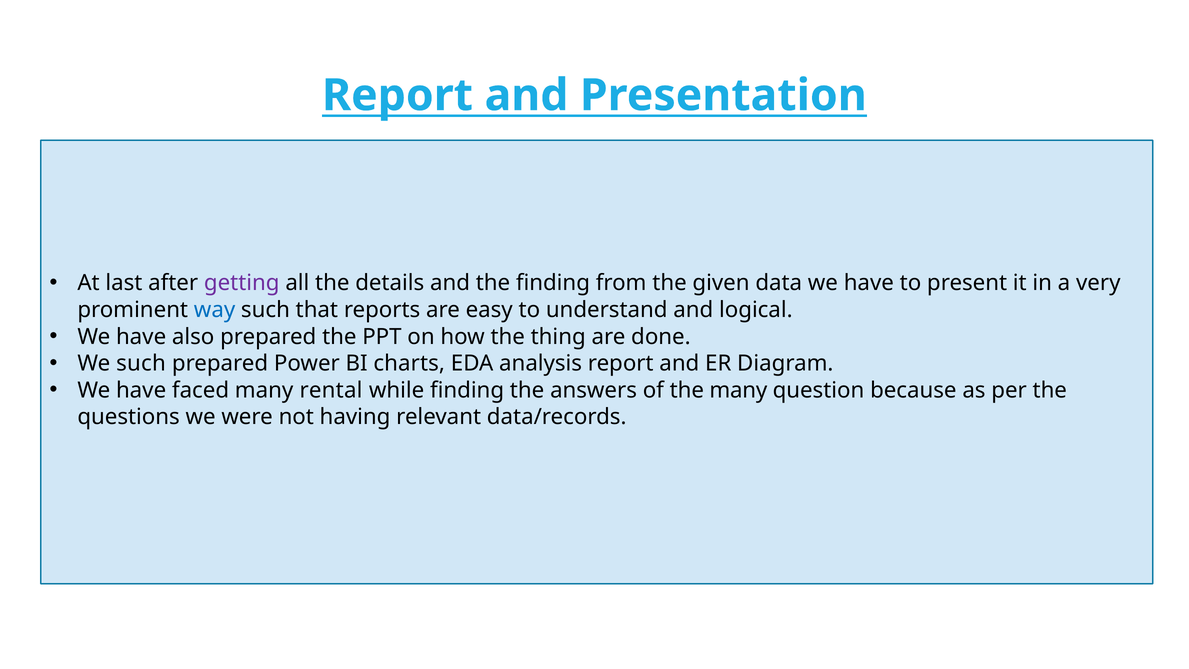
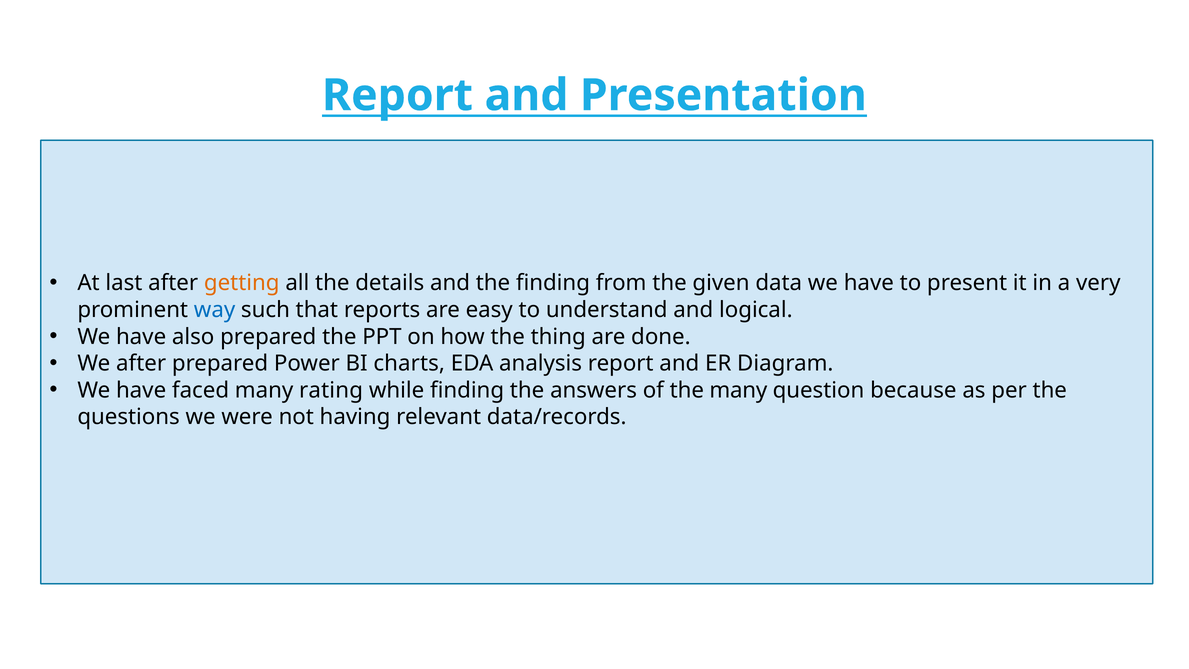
getting colour: purple -> orange (242, 283)
We such: such -> after (141, 363)
rental: rental -> rating (331, 390)
